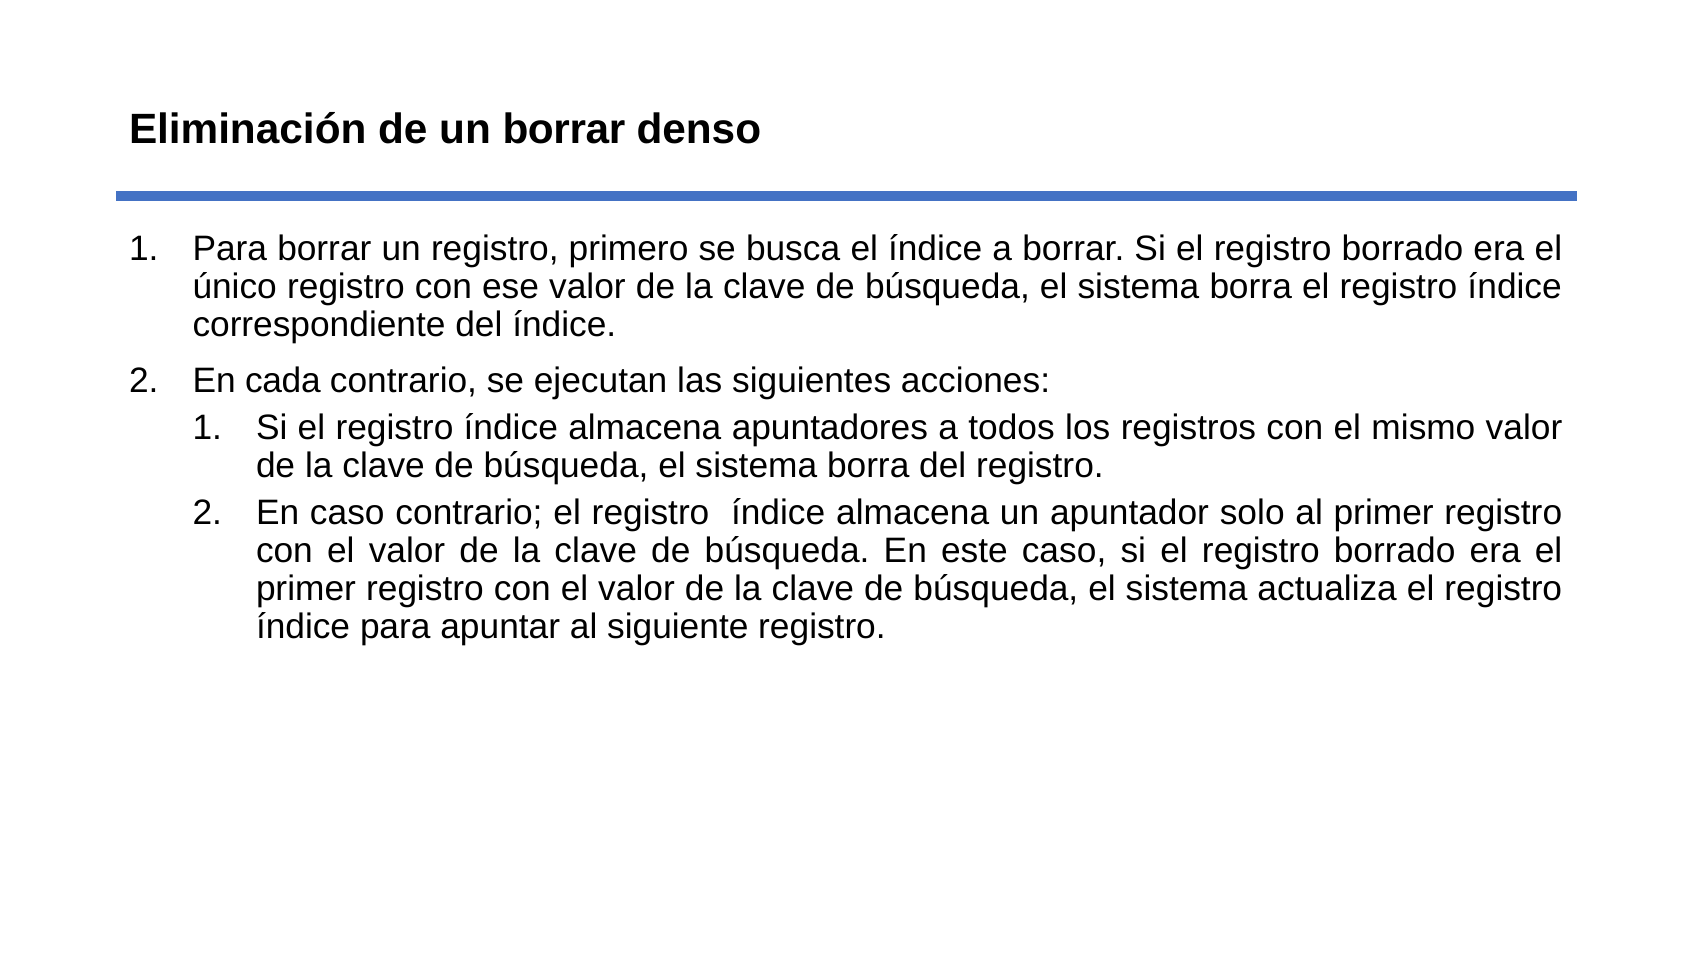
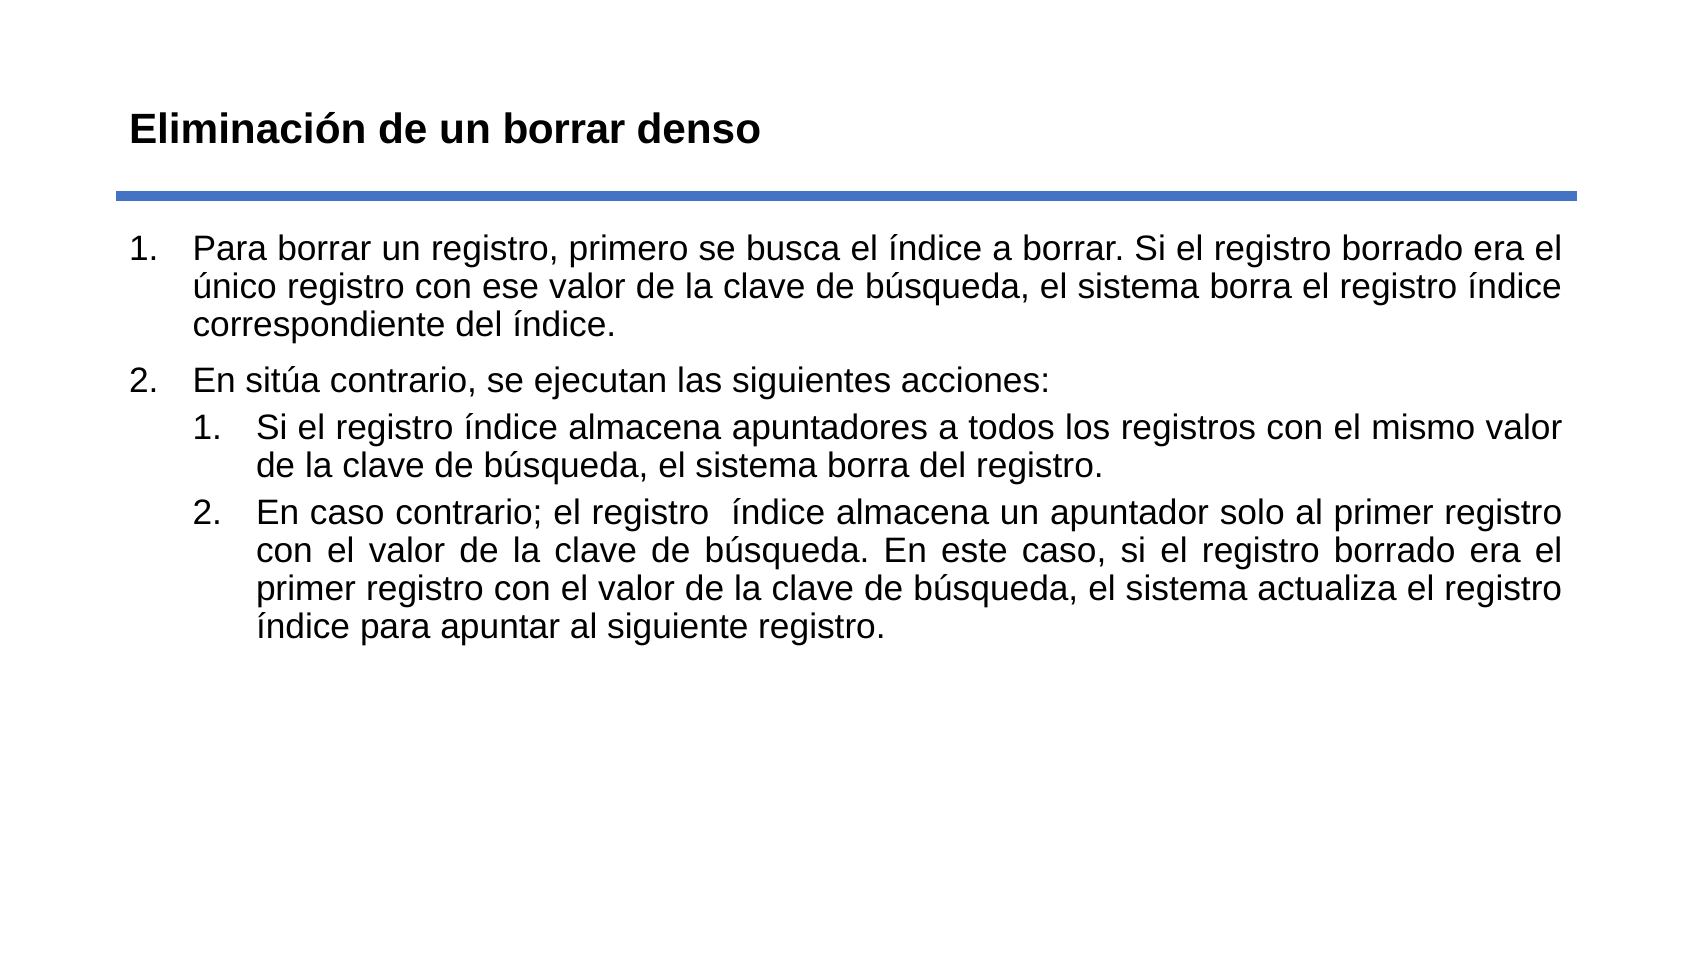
cada: cada -> sitúa (283, 380)
